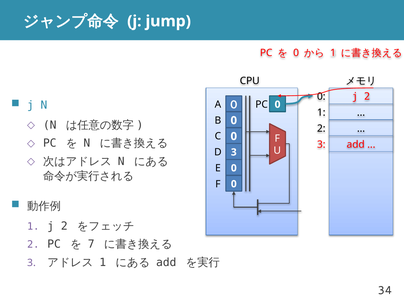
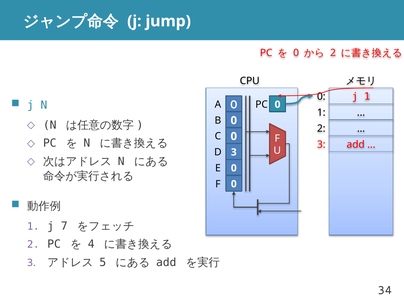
1: 1 -> 2 (333, 53)
2: 2 -> 1 (367, 97)
1 j 2: 2 -> 7 (64, 226)
7: 7 -> 4 (91, 244)
1: 1 -> 5 (103, 262)
